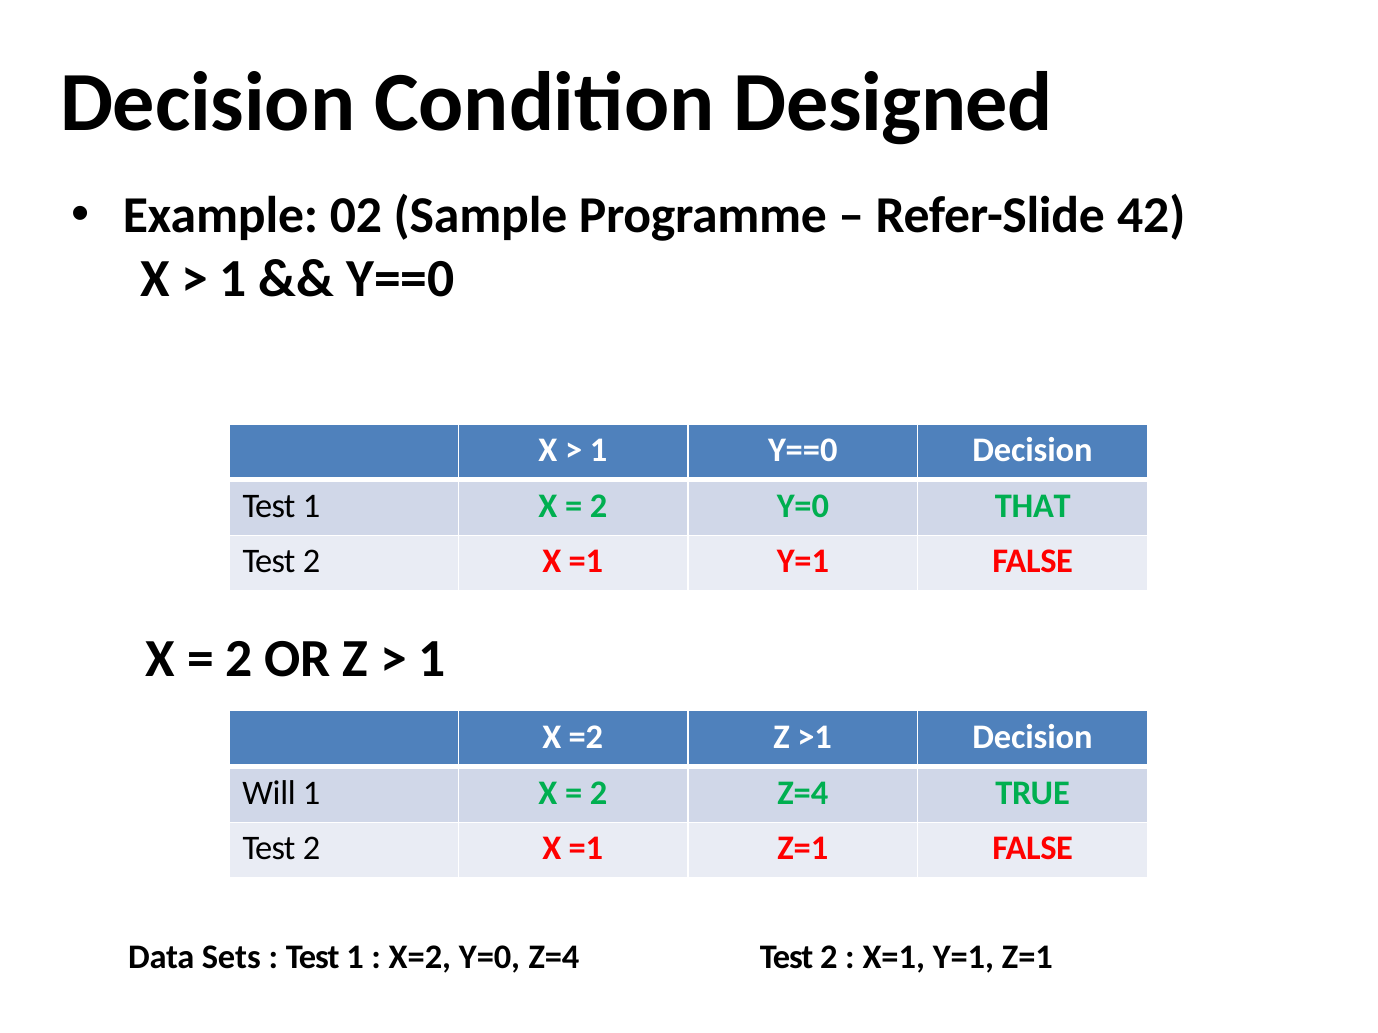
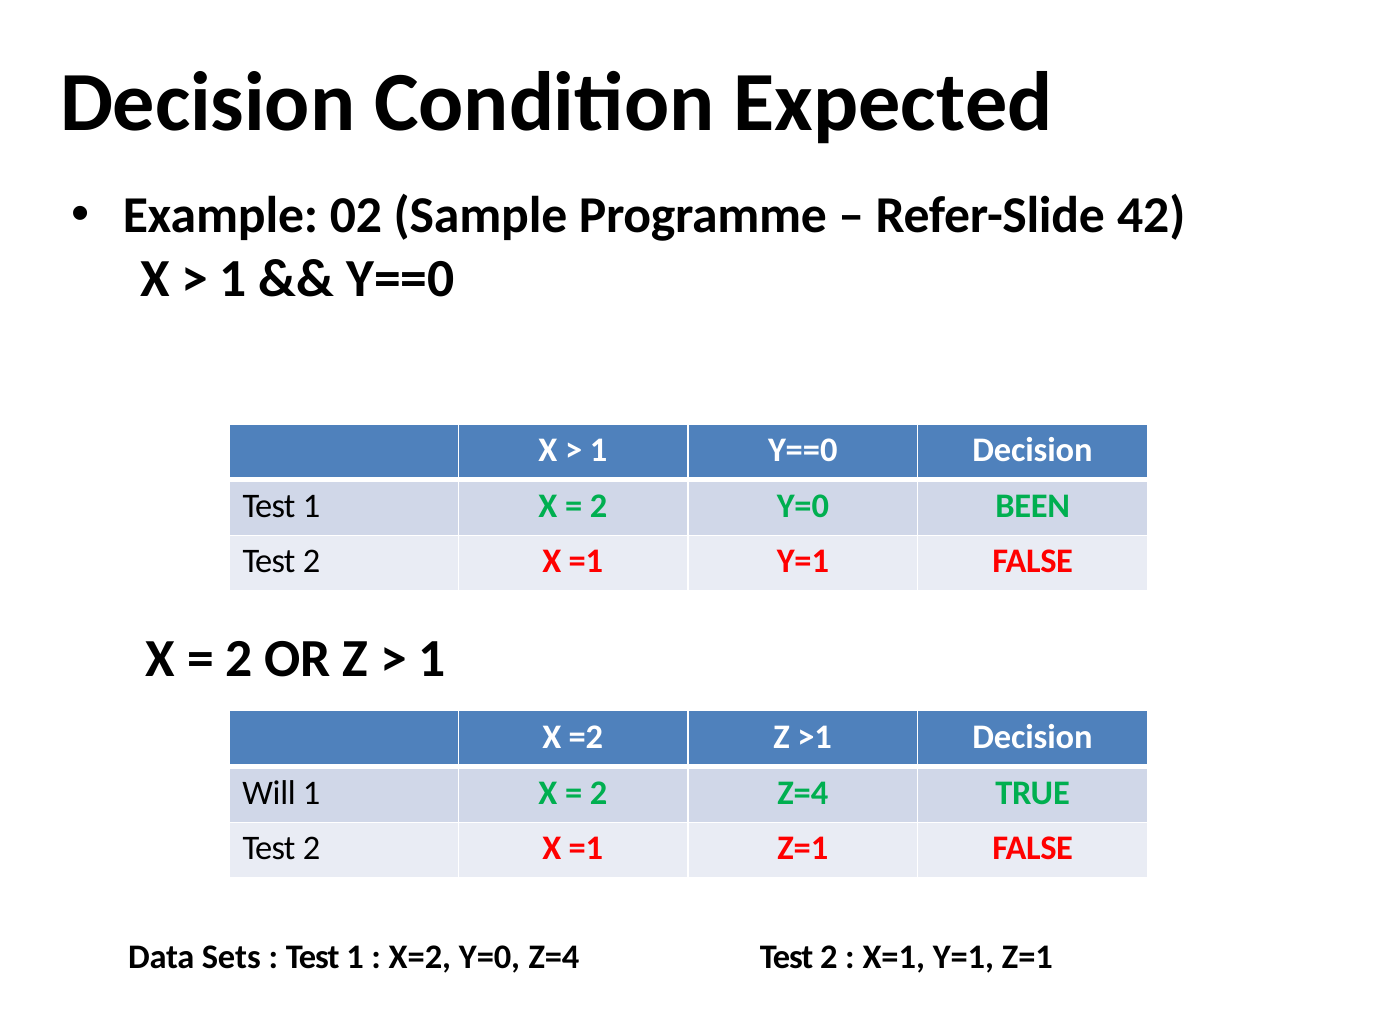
Designed: Designed -> Expected (893, 102)
THAT: THAT -> BEEN (1033, 506)
